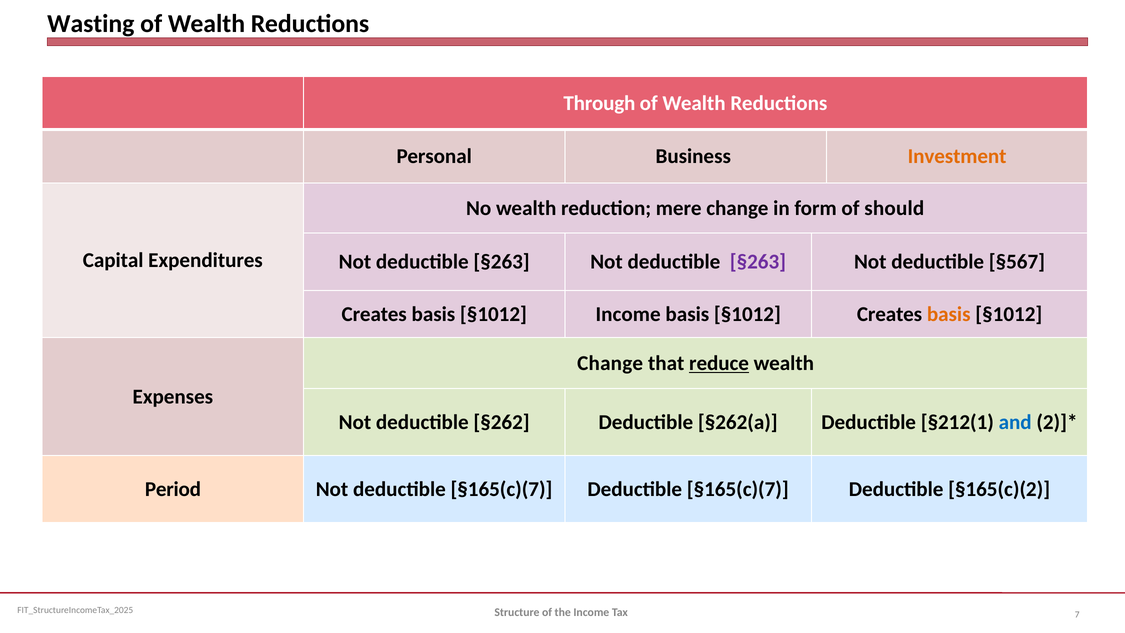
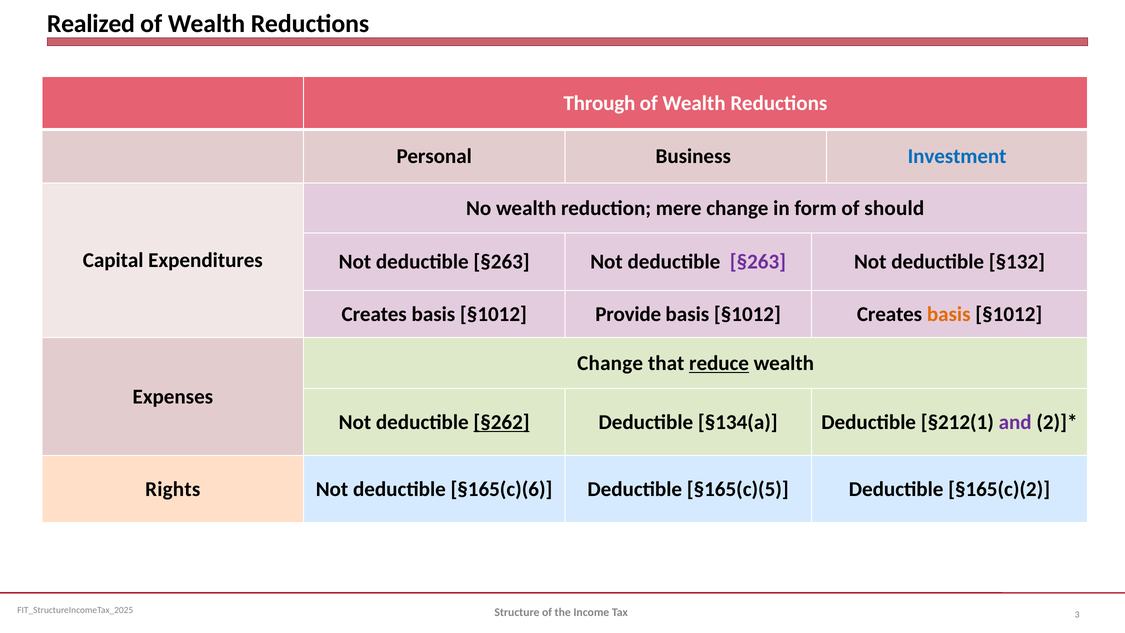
Wasting: Wasting -> Realized (91, 24)
Investment colour: orange -> blue (957, 156)
§567: §567 -> §132 (1017, 262)
§1012 Income: Income -> Provide (628, 314)
§262 underline: none -> present (502, 422)
§262(a: §262(a -> §134(a (738, 422)
and colour: blue -> purple (1015, 422)
Period: Period -> Rights (173, 489)
Not deductible §165(c)(7: §165(c)(7 -> §165(c)(6 (501, 489)
§165(c)(7: §165(c)(7 -> §165(c)(5 (738, 489)
7: 7 -> 3 (1077, 614)
